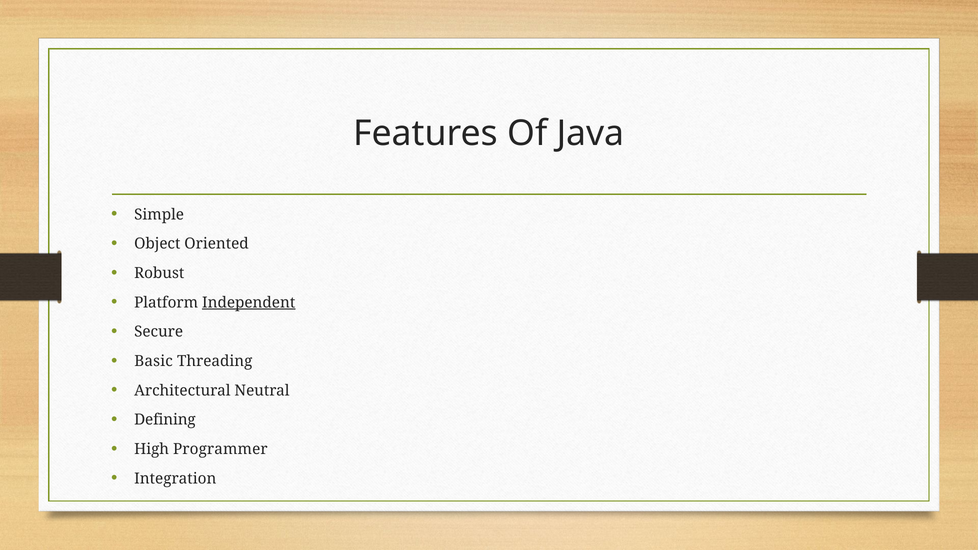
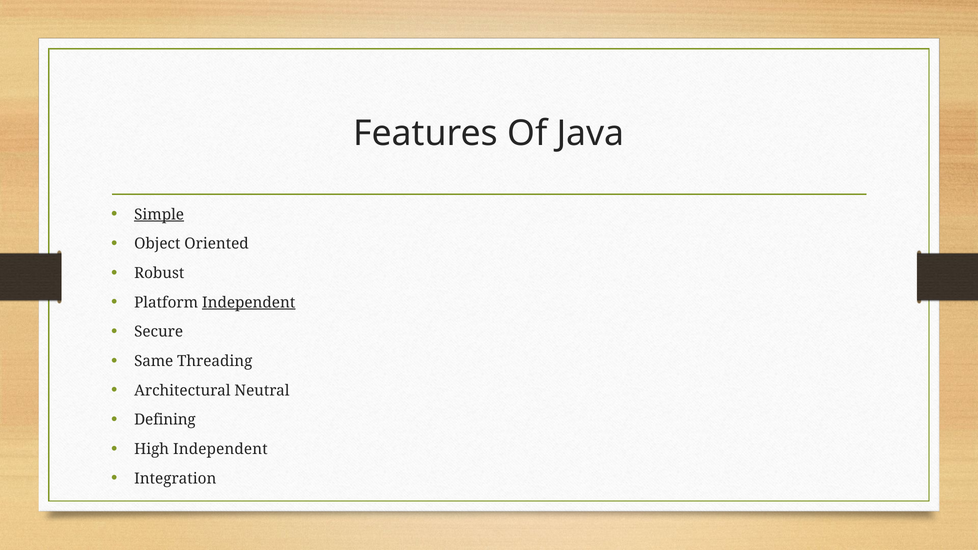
Simple underline: none -> present (159, 215)
Basic: Basic -> Same (154, 361)
High Programmer: Programmer -> Independent (220, 449)
